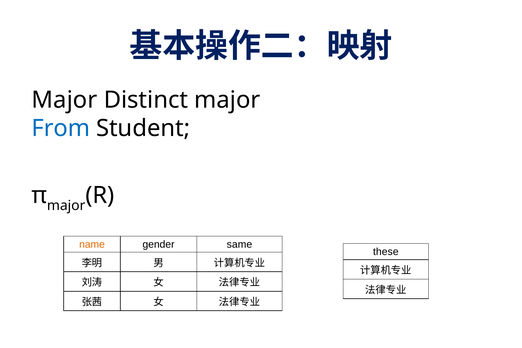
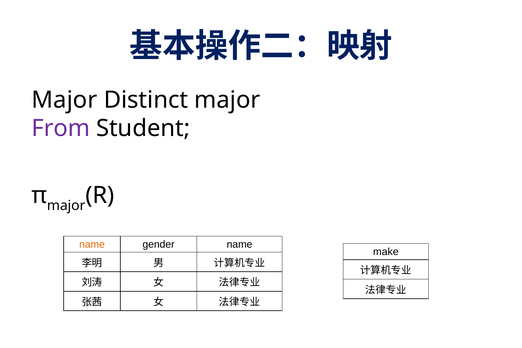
From colour: blue -> purple (61, 128)
gender same: same -> name (240, 244)
these: these -> make (386, 252)
